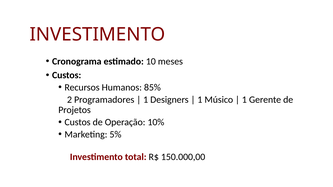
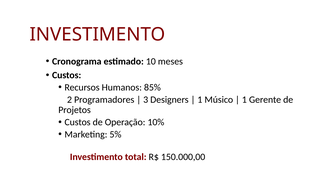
1: 1 -> 3 (146, 100)
